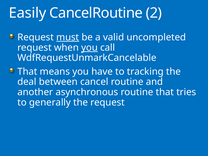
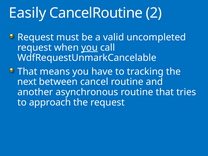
must underline: present -> none (68, 37)
deal: deal -> next (27, 82)
generally: generally -> approach (50, 102)
